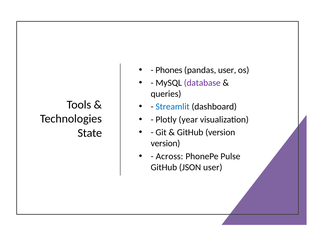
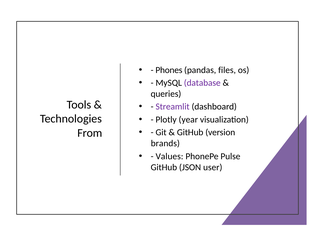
pandas user: user -> files (227, 70)
Streamlit colour: blue -> purple (173, 107)
State: State -> From (90, 133)
version: version -> brands (165, 144)
Across: Across -> Values (169, 156)
